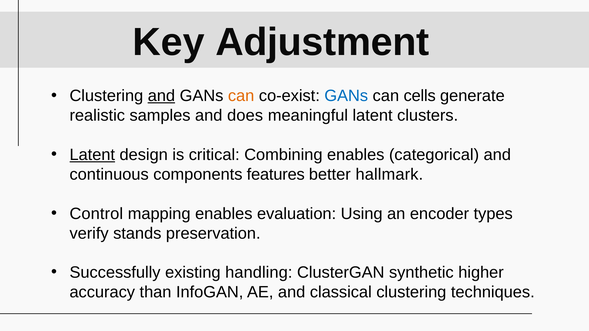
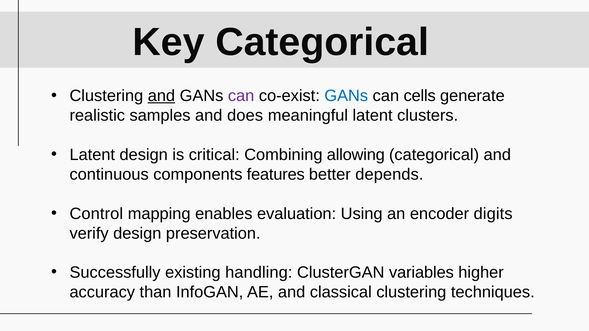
Key Adjustment: Adjustment -> Categorical (322, 42)
can colour: orange -> purple (241, 96)
Latent underline: present -> none (92, 155)
Combining enables: enables -> allowing (356, 155)
hallmark: hallmark -> depends (389, 175)
types: types -> digits (493, 214)
verify stands: stands -> design (137, 234)
synthetic: synthetic -> variables (421, 273)
